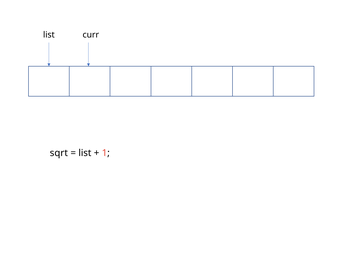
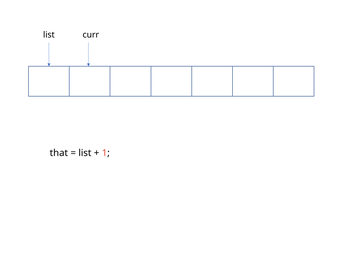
sqrt: sqrt -> that (59, 153)
